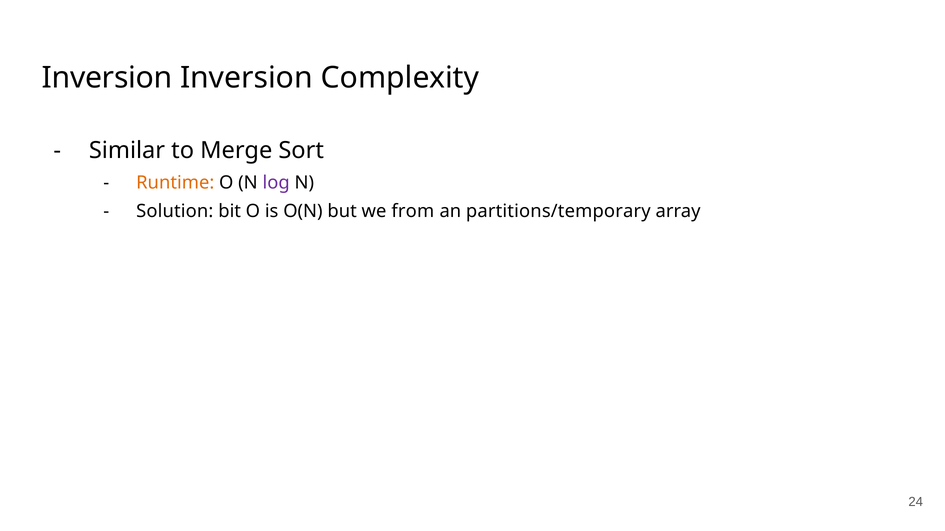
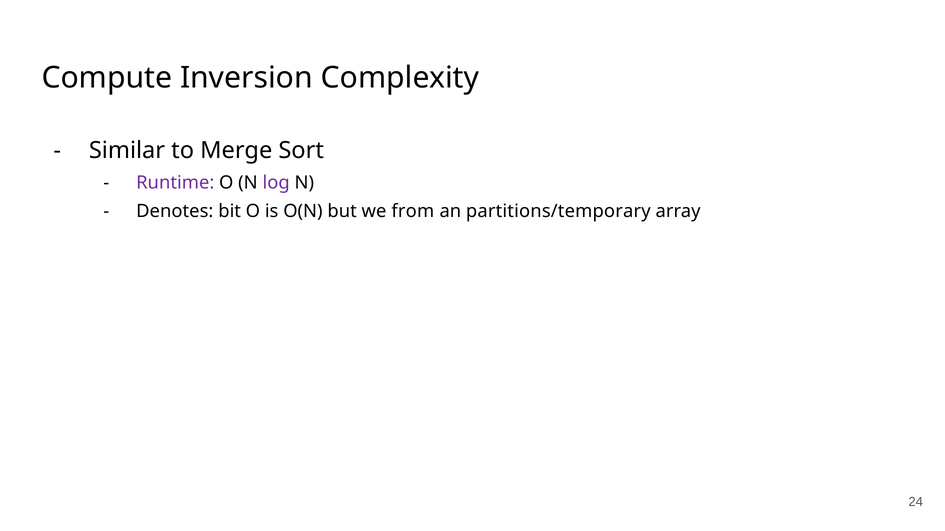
Inversion: Inversion -> Compute (107, 78)
Runtime colour: orange -> purple (175, 183)
Solution: Solution -> Denotes (175, 212)
